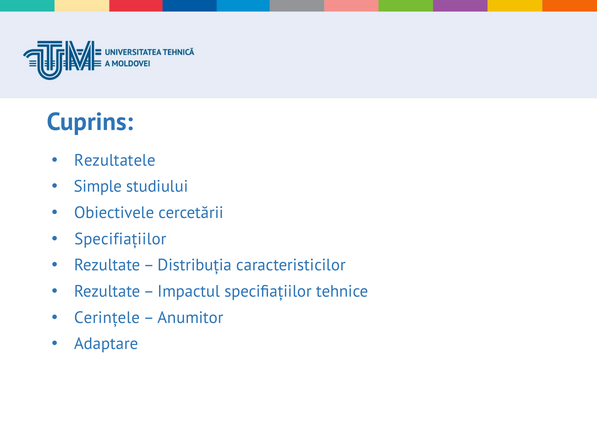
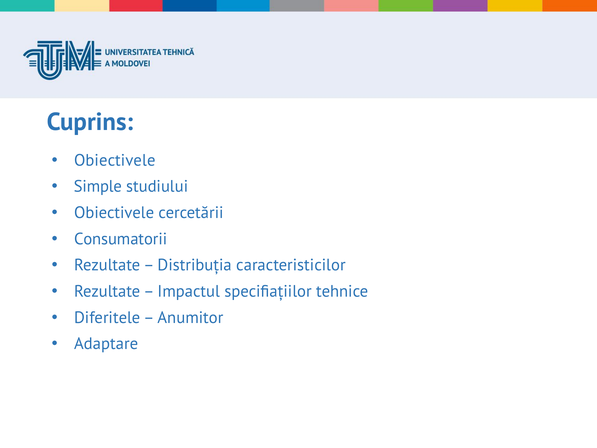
Rezultatele: Rezultatele -> Obiectivele (115, 160)
Specifiațiilor: Specifiațiilor -> Consumatorii (121, 239)
Cerințele: Cerințele -> Diferitele (107, 317)
